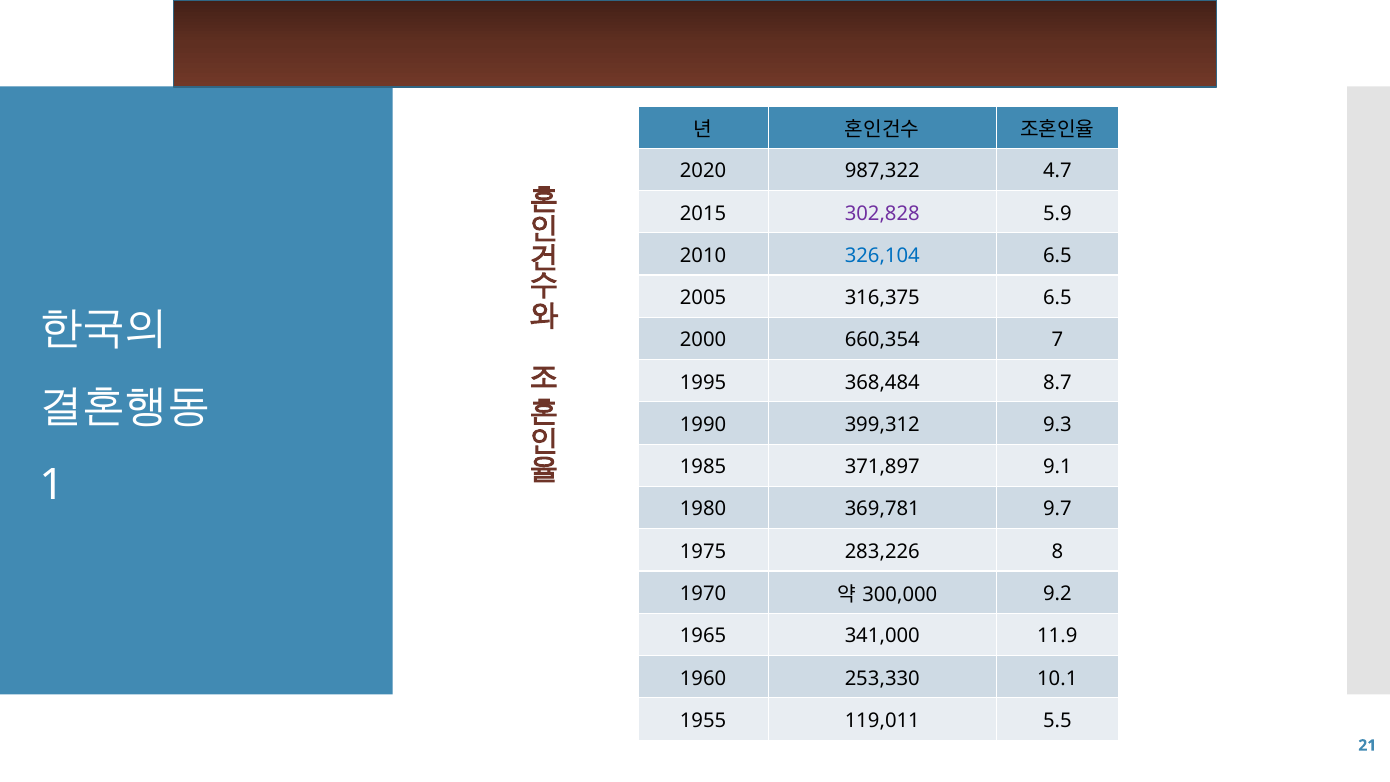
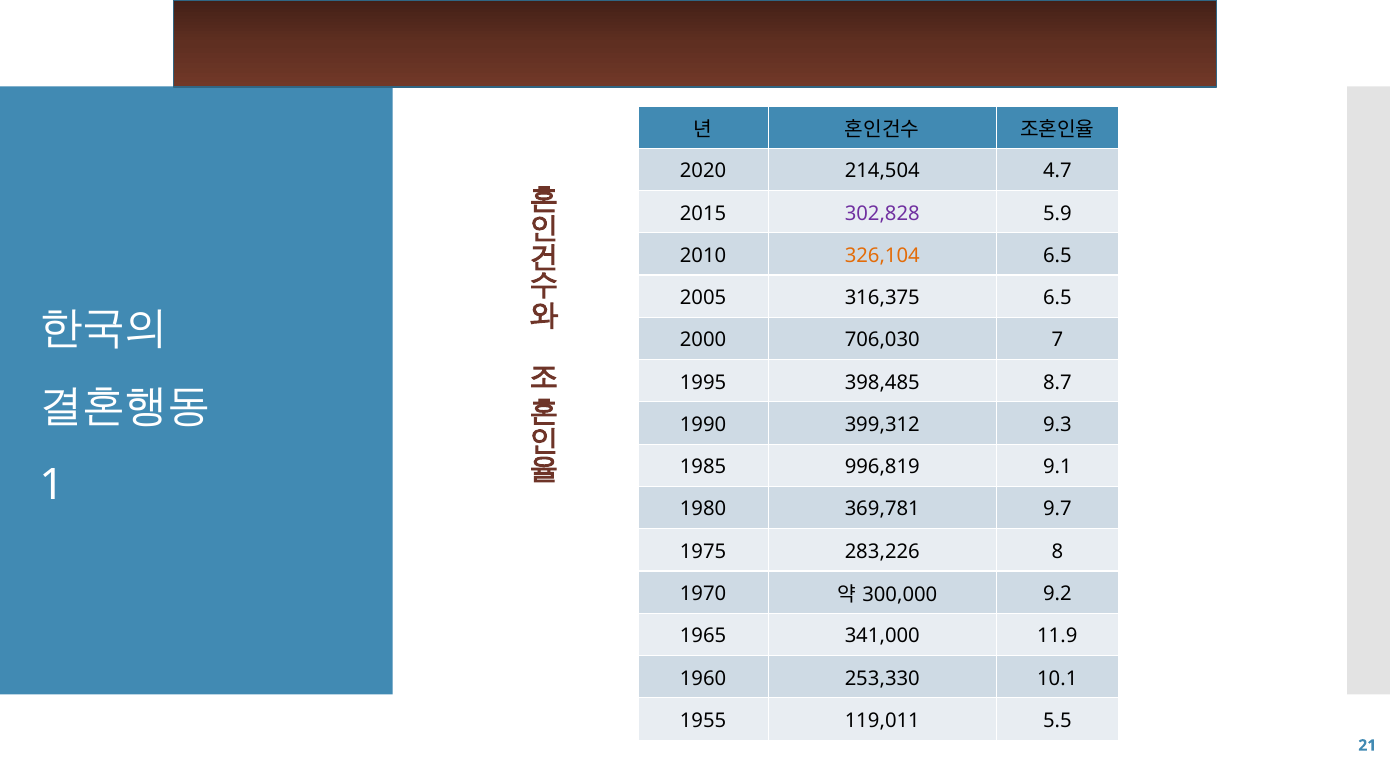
987,322: 987,322 -> 214,504 (882, 171)
326,104 colour: blue -> orange (882, 256)
660,354: 660,354 -> 706,030 (882, 340)
368,484: 368,484 -> 398,485 (882, 382)
371,897: 371,897 -> 996,819 (882, 467)
